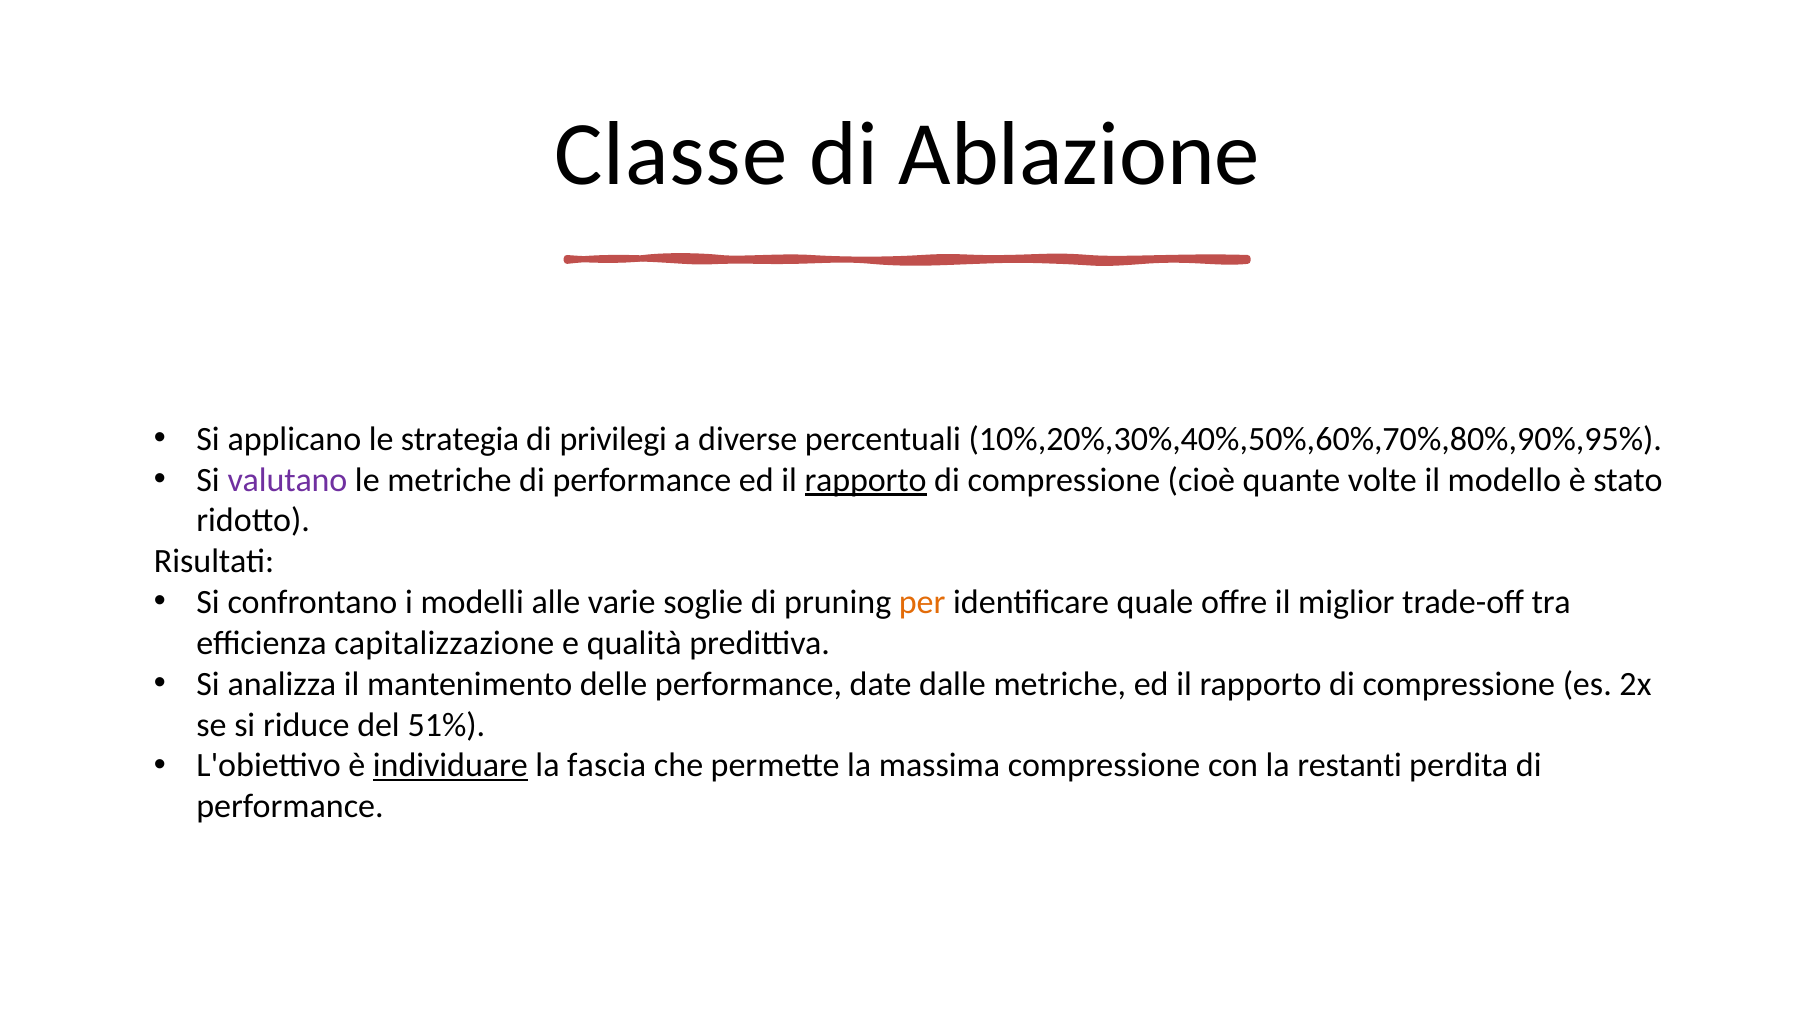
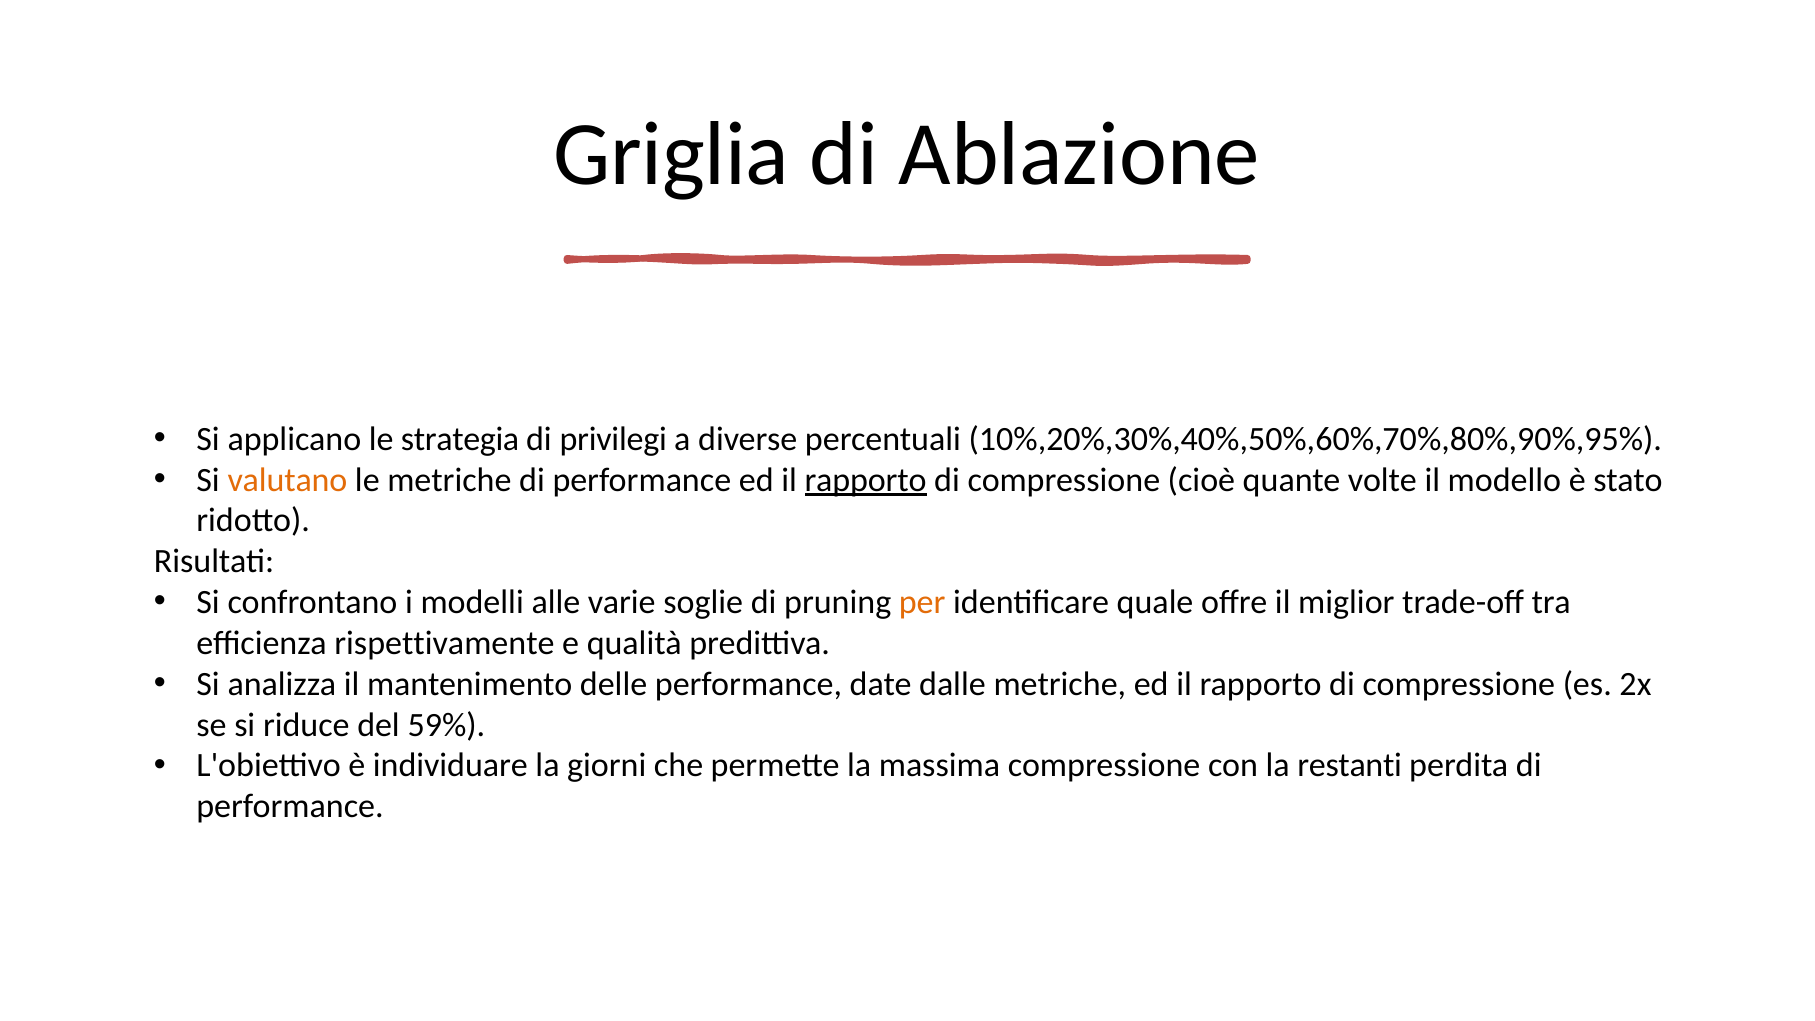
Classe: Classe -> Griglia (671, 155)
valutano colour: purple -> orange (287, 480)
capitalizzazione: capitalizzazione -> rispettivamente (444, 643)
51%: 51% -> 59% (446, 725)
individuare underline: present -> none (450, 766)
fascia: fascia -> giorni (607, 766)
